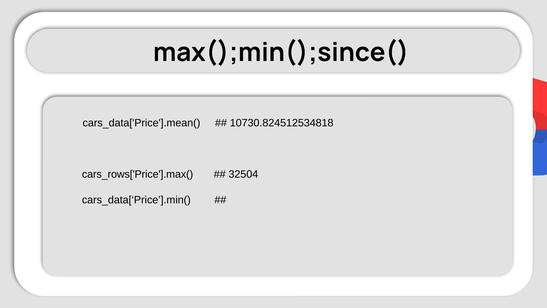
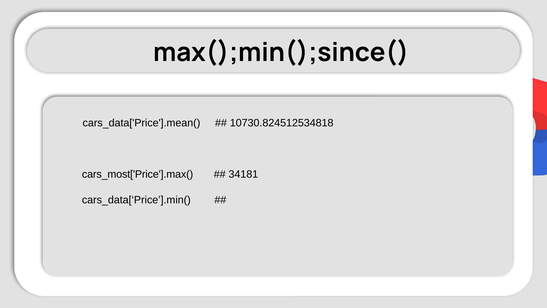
cars_rows['Price'].max(: cars_rows['Price'].max( -> cars_most['Price'].max( (138, 174)
32504: 32504 -> 34181 (243, 174)
